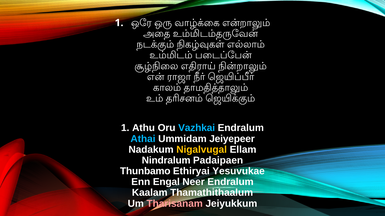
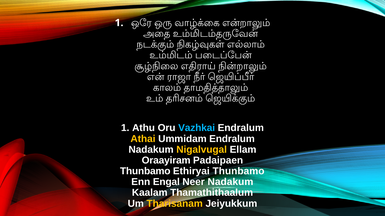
Athai colour: light blue -> yellow (143, 139)
Ummidam Jeiyepeer: Jeiyepeer -> Endralum (232, 139)
Nindralum: Nindralum -> Oraayiram (166, 161)
Ethiryai Yesuvukae: Yesuvukae -> Thunbamo (239, 172)
Neer Endralum: Endralum -> Nadakum (230, 182)
Tharisanam colour: pink -> yellow (175, 204)
